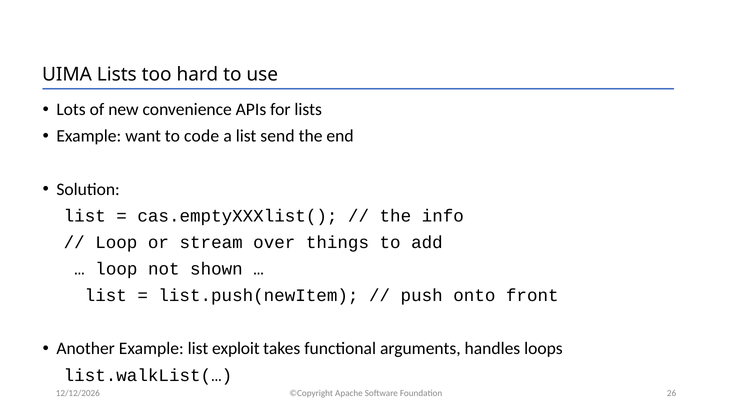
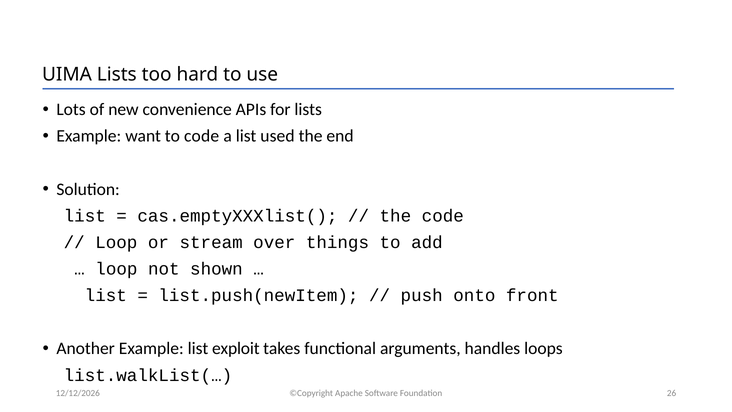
send: send -> used (277, 136)
the info: info -> code (443, 216)
